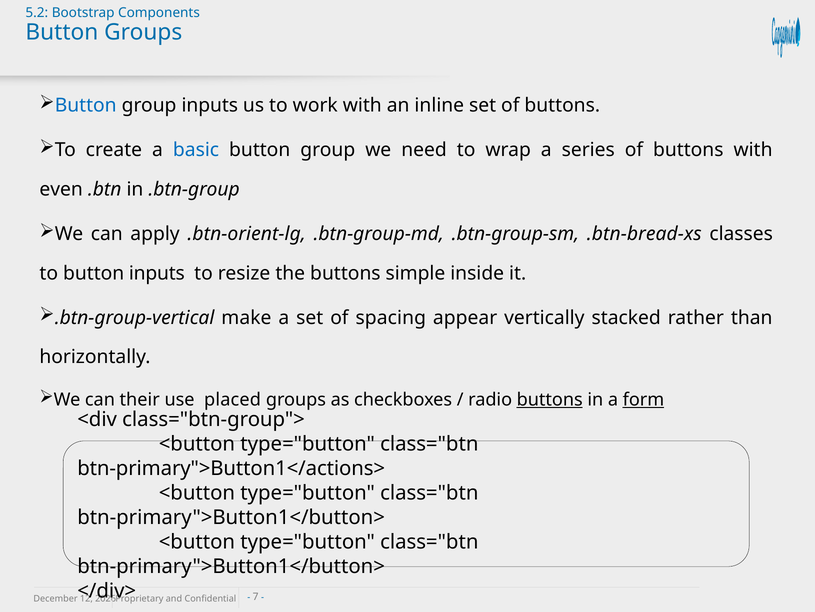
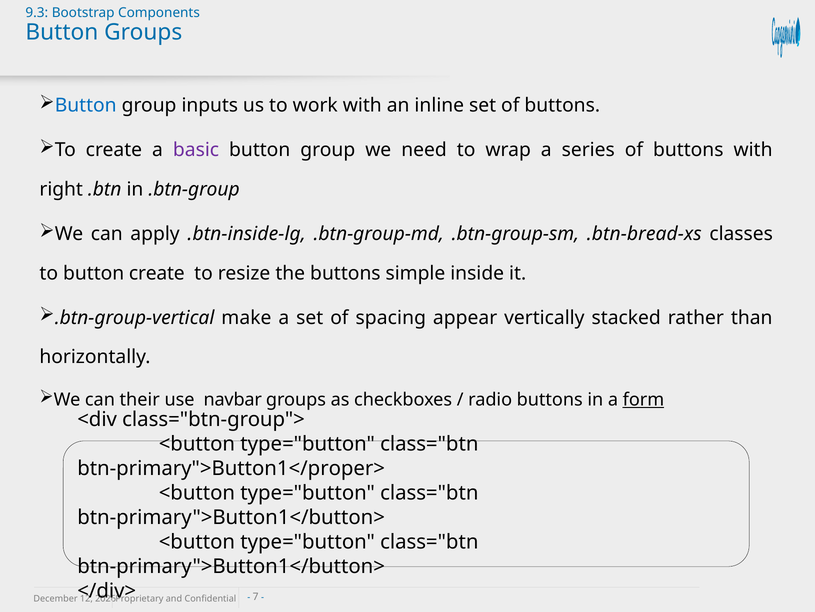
5.2: 5.2 -> 9.3 (37, 13)
basic colour: blue -> purple (196, 150)
even: even -> right (61, 189)
.btn-orient-lg: .btn-orient-lg -> .btn-inside-lg (247, 234)
button inputs: inputs -> create (157, 273)
placed: placed -> navbar (233, 399)
buttons underline: present -> none (550, 399)
btn-primary">Button1</actions>: btn-primary">Button1</actions> -> btn-primary">Button1</proper> (231, 468)
